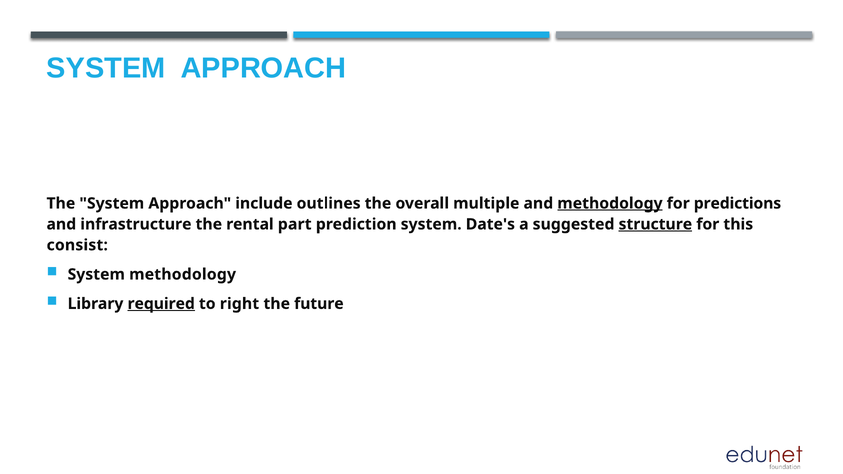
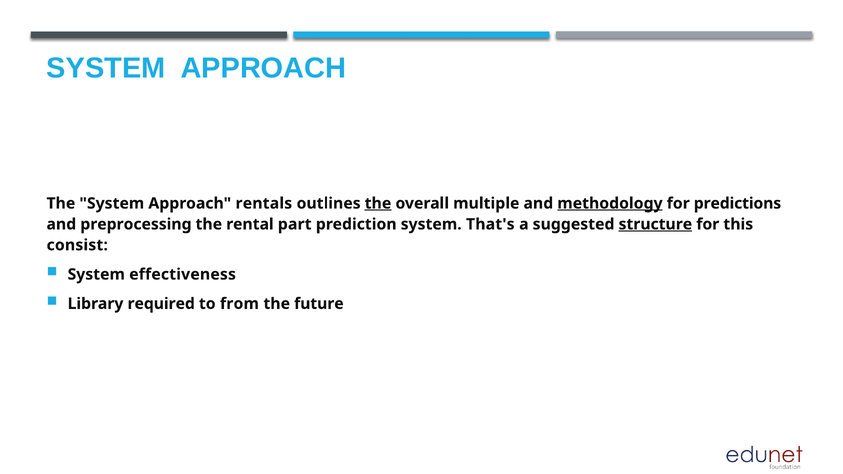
include: include -> rentals (264, 203)
the underline: none -> present (378, 203)
infrastructure: infrastructure -> preprocessing (136, 224)
Date's: Date's -> That's (490, 224)
System methodology: methodology -> effectiveness (183, 274)
required underline: present -> none (161, 304)
right: right -> from (239, 304)
